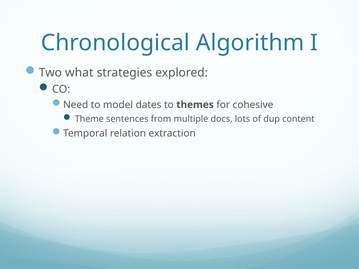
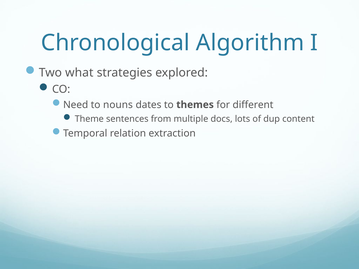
model: model -> nouns (118, 105)
cohesive: cohesive -> different (253, 105)
